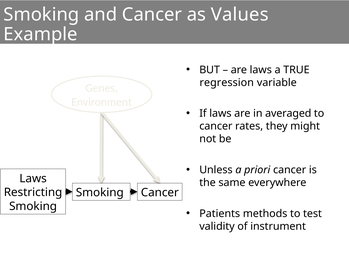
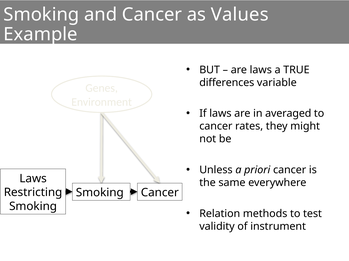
regression: regression -> differences (227, 83)
Patients: Patients -> Relation (220, 214)
